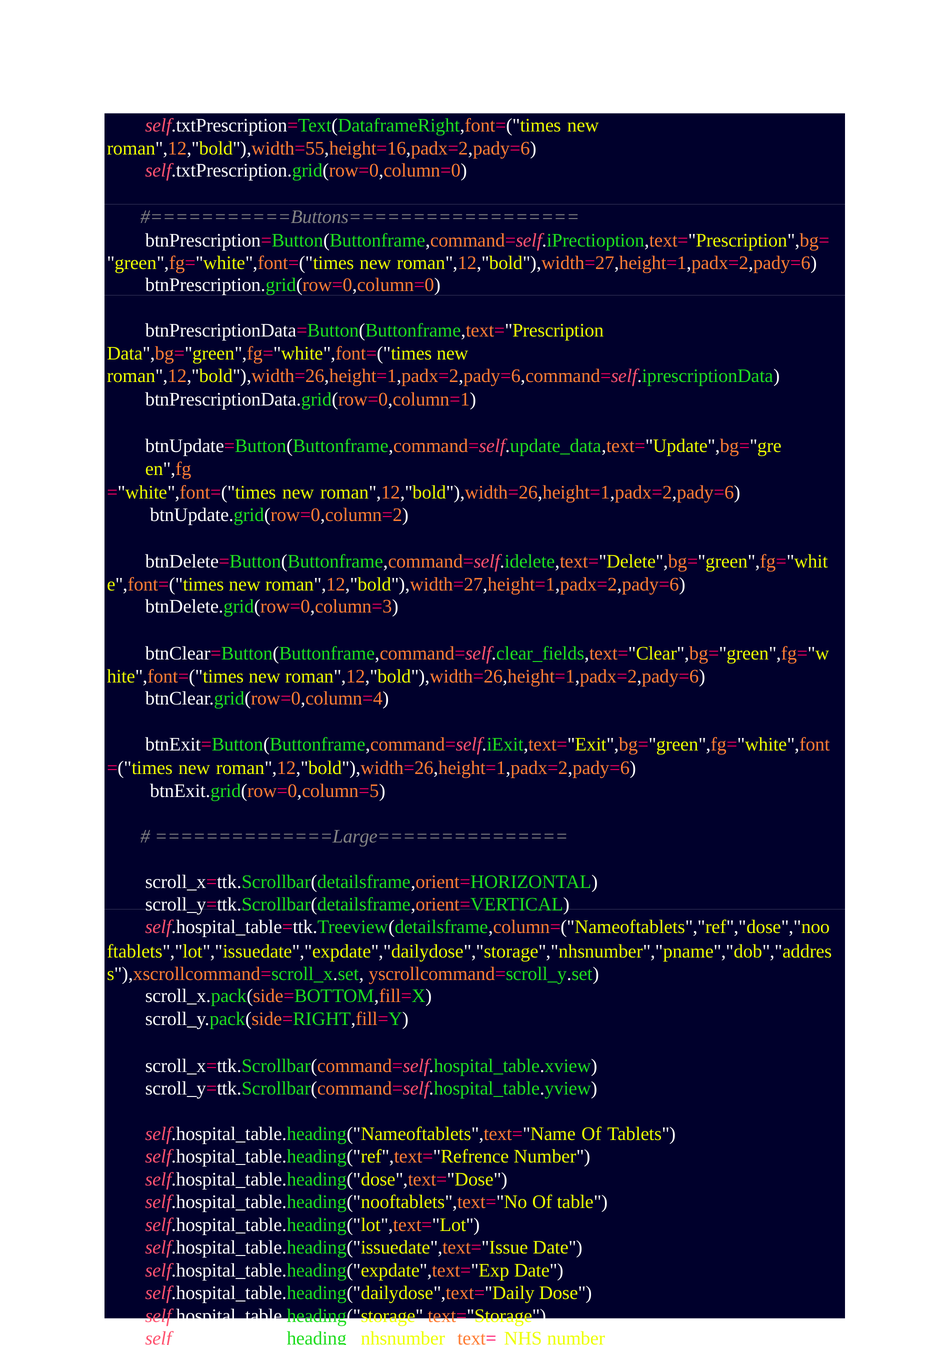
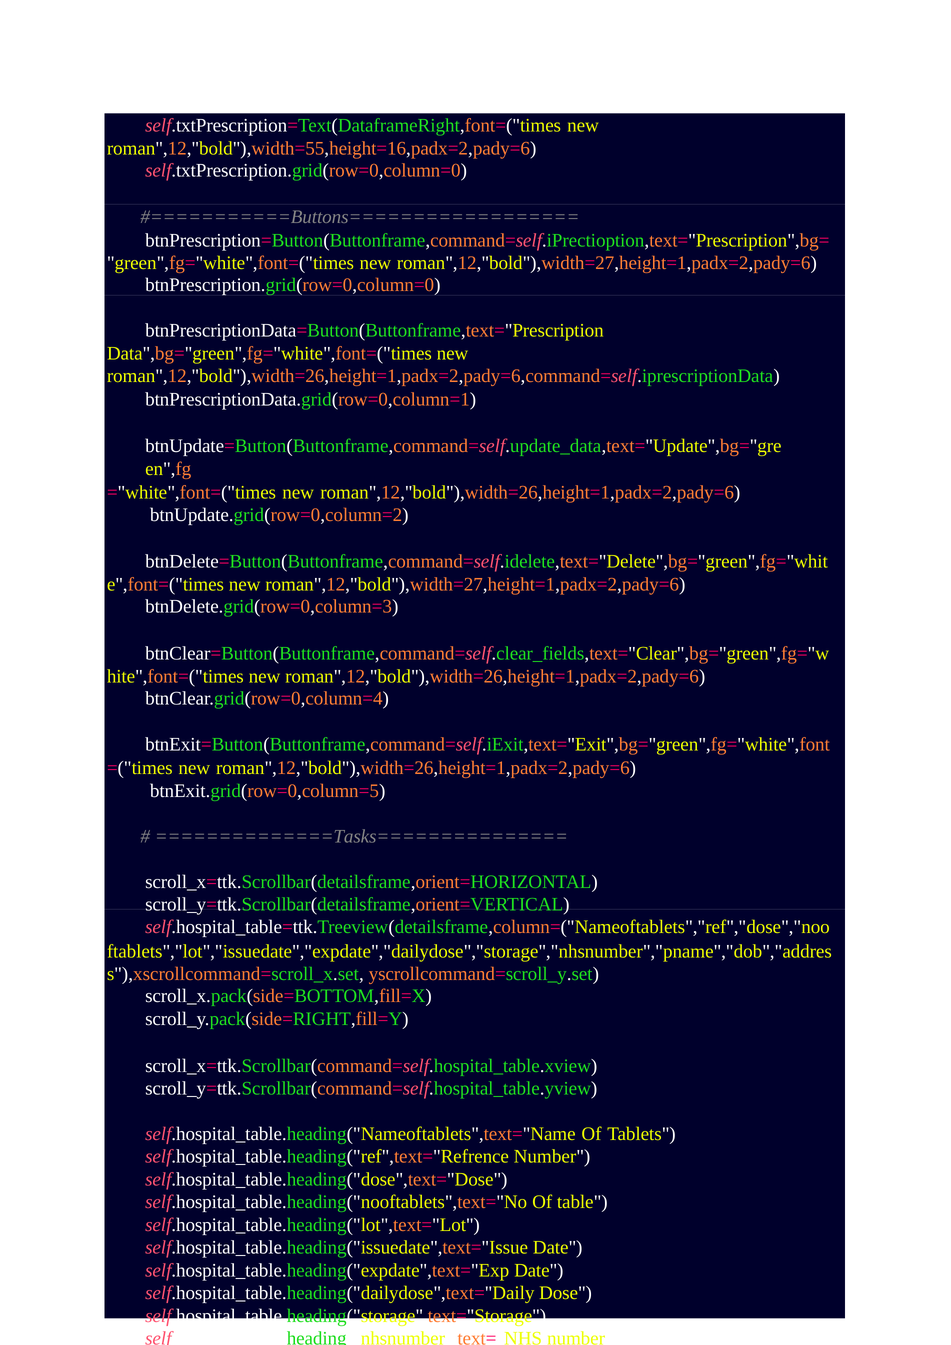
==============Large===============: ==============Large=============== -> ==============Tasks=============== (361, 836)
